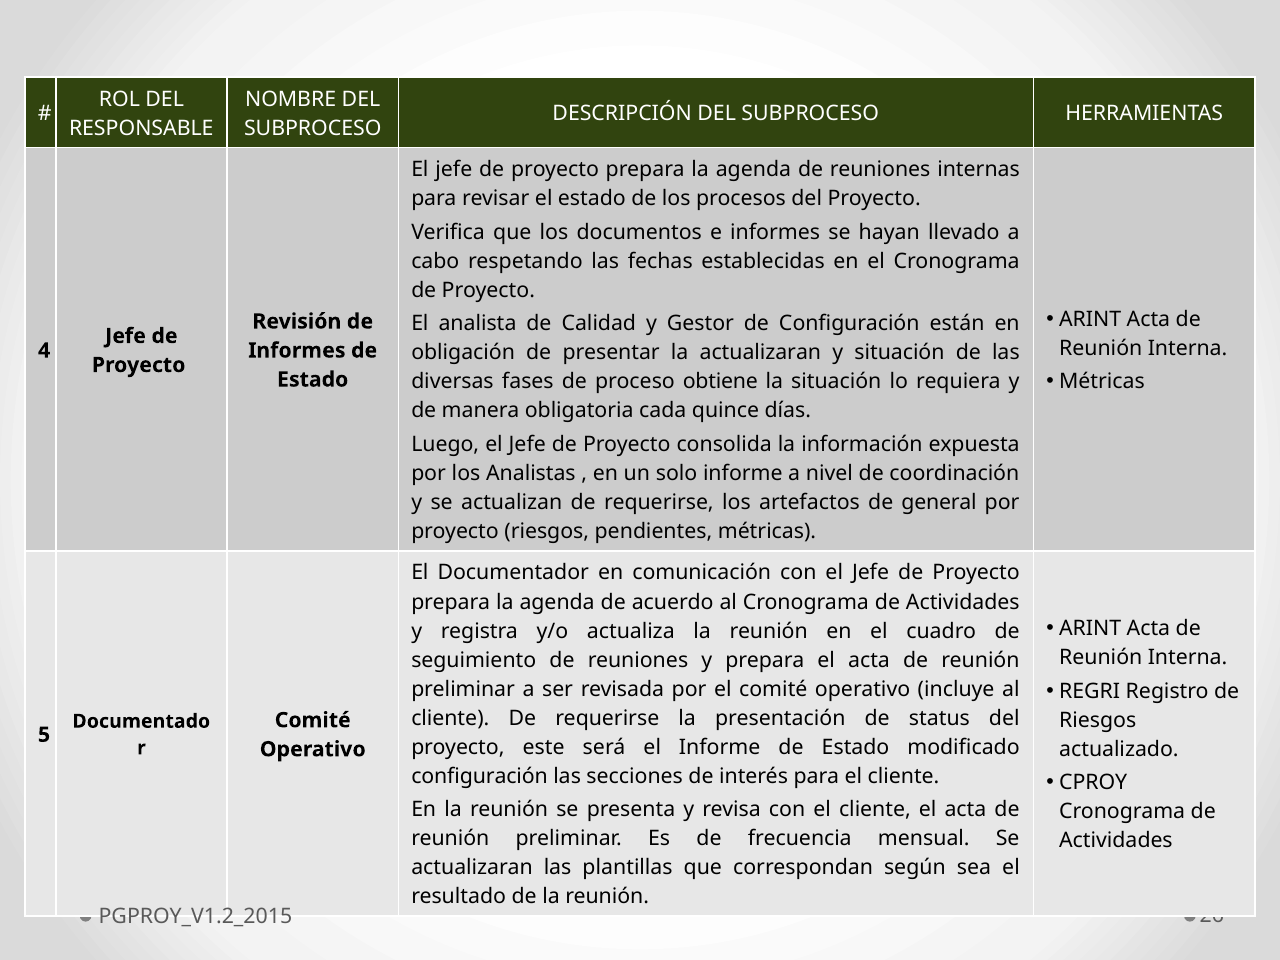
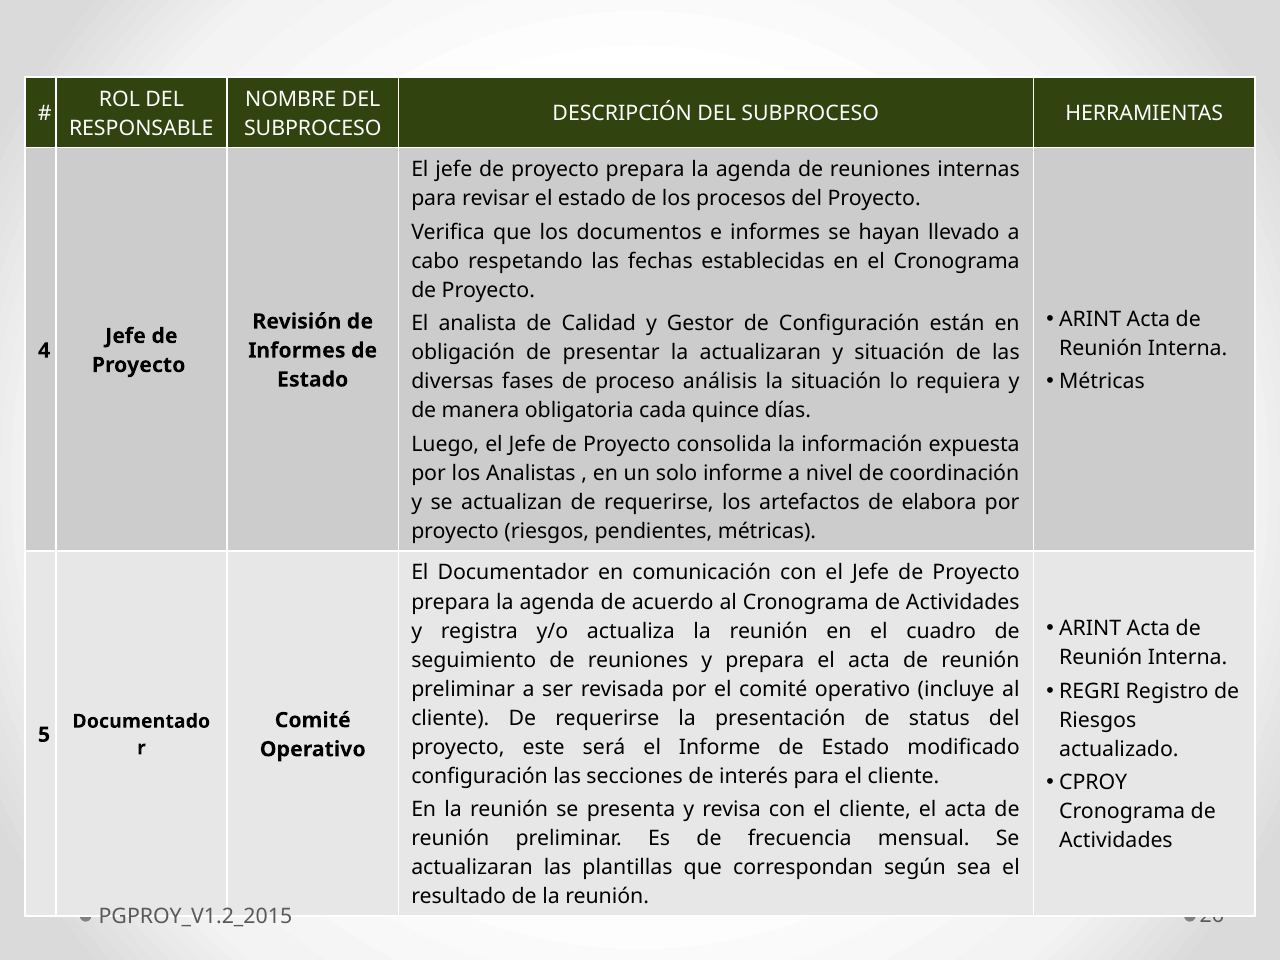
obtiene: obtiene -> análisis (720, 382)
general: general -> elabora (939, 502)
